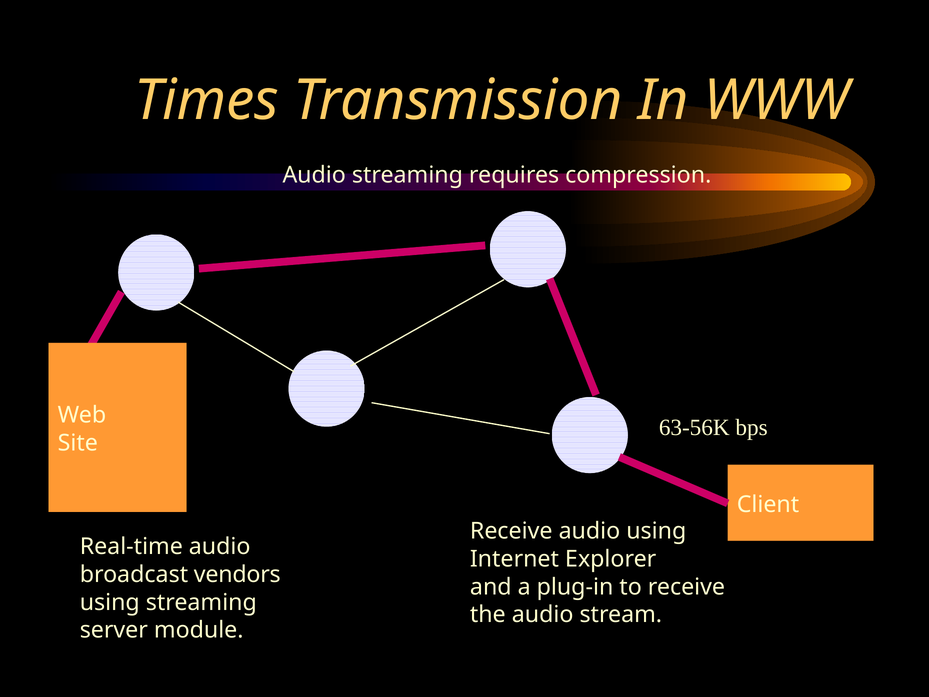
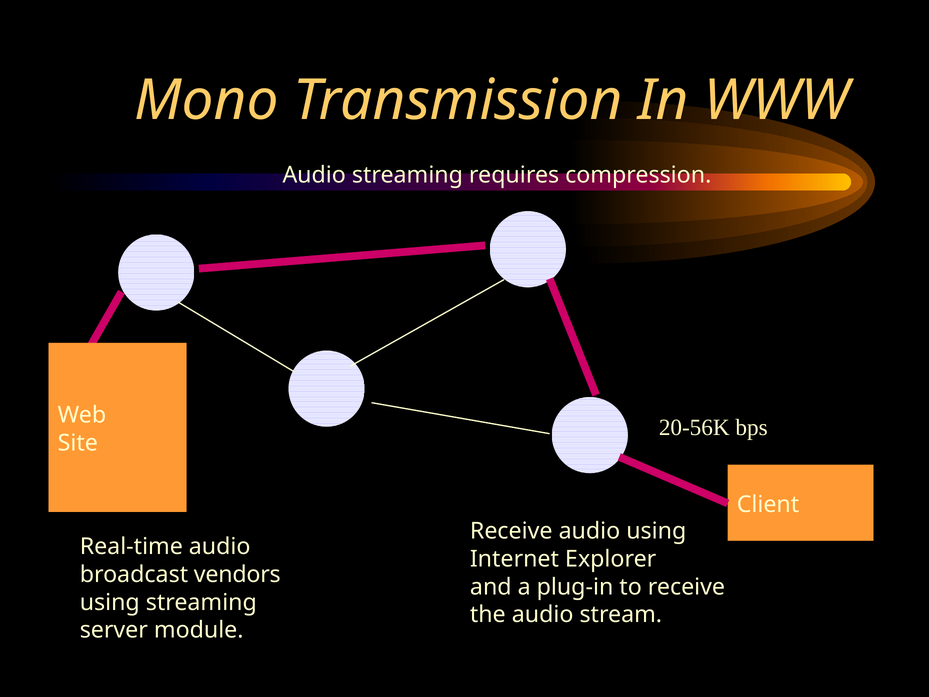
Times: Times -> Mono (206, 101)
63-56K: 63-56K -> 20-56K (694, 427)
